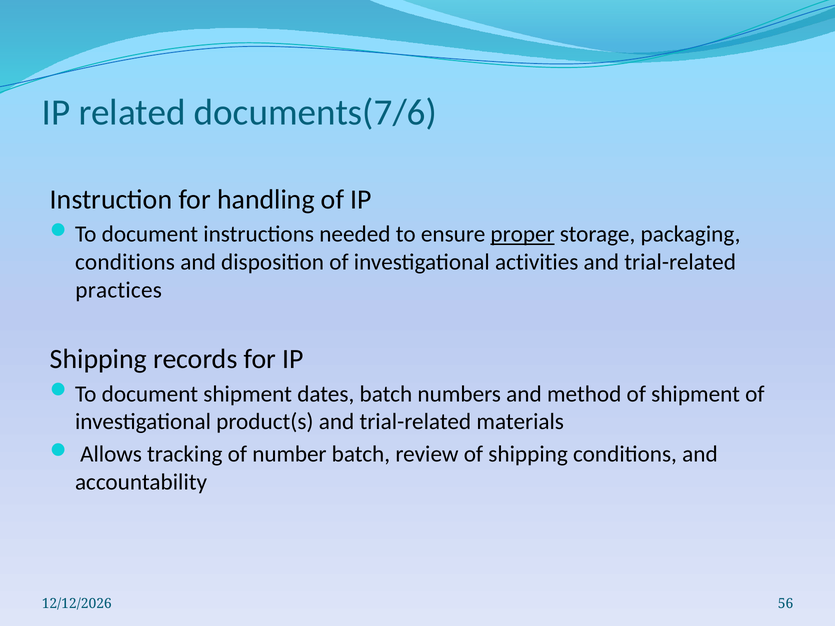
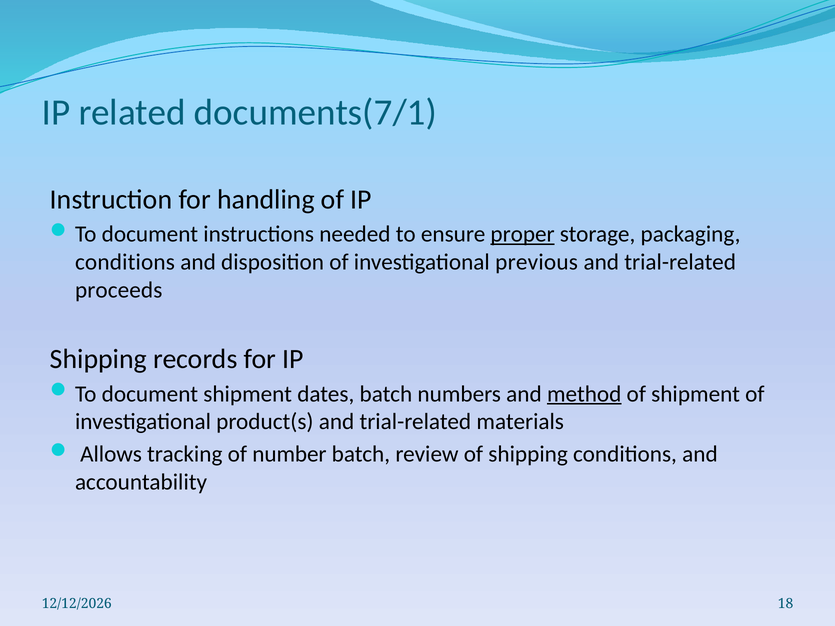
documents(7/6: documents(7/6 -> documents(7/1 (315, 113)
activities: activities -> previous (537, 262)
practices: practices -> proceeds (119, 290)
method underline: none -> present (584, 394)
56: 56 -> 18 (786, 604)
